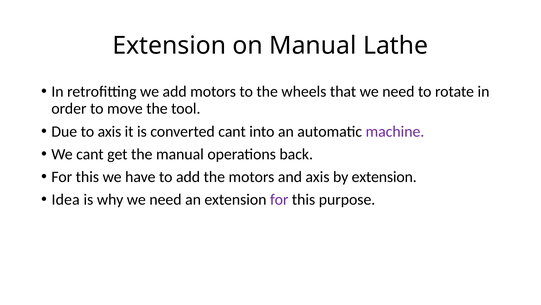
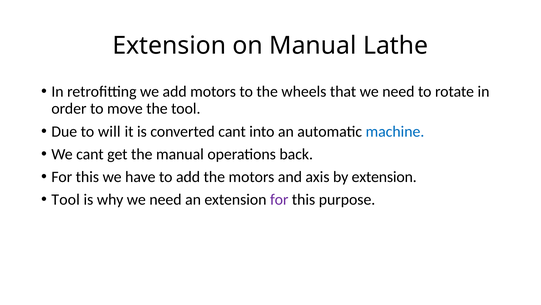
to axis: axis -> will (109, 131)
machine colour: purple -> blue (395, 131)
Idea: Idea -> Tool (66, 199)
